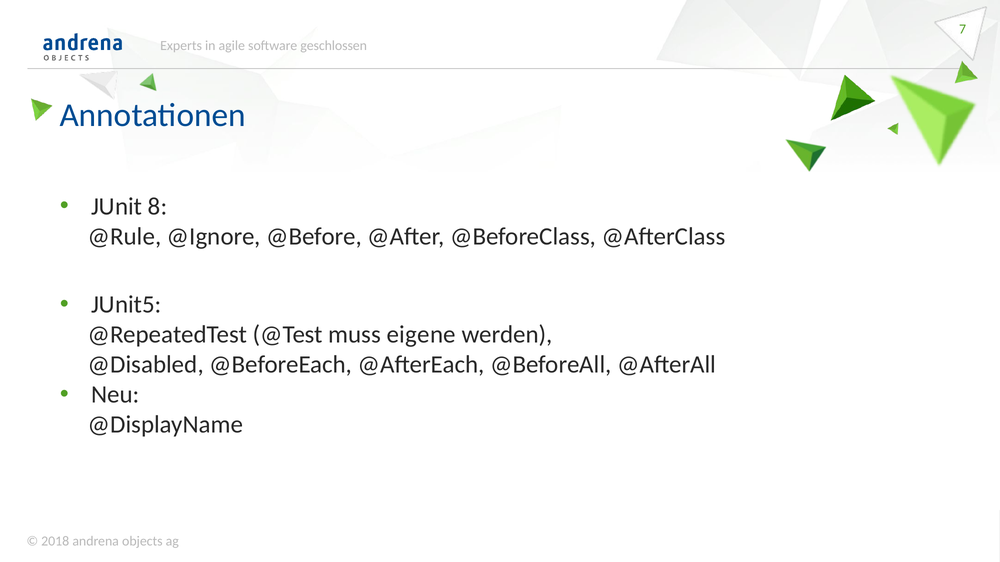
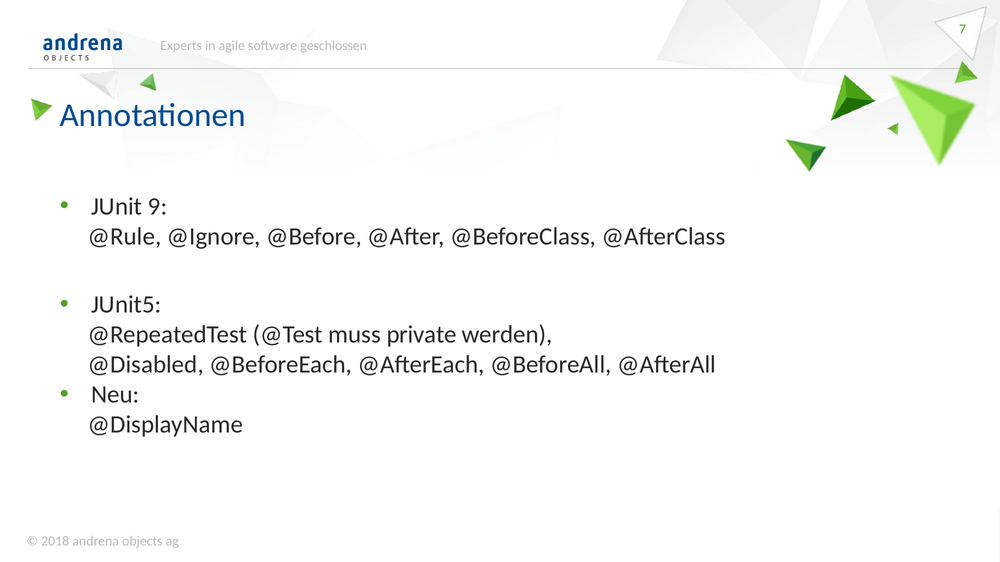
8: 8 -> 9 (158, 207)
eigene: eigene -> private (422, 335)
